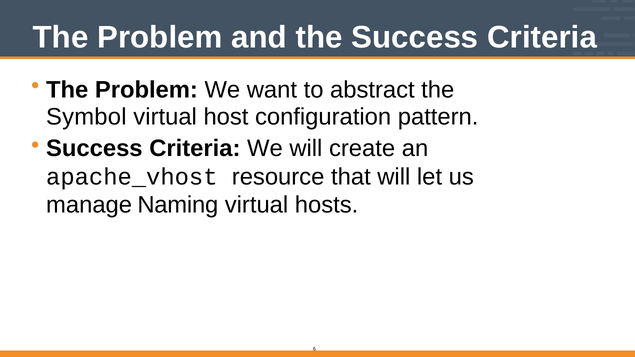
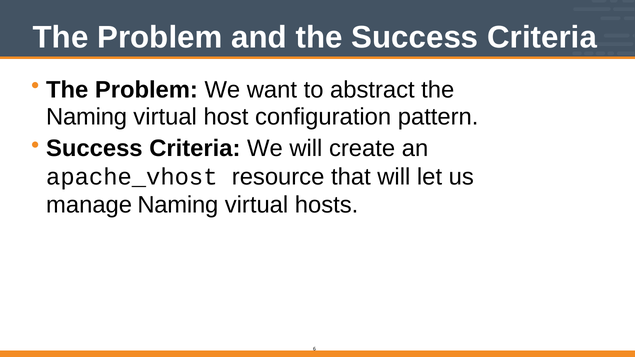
Symbol: Symbol -> Naming (87, 117)
